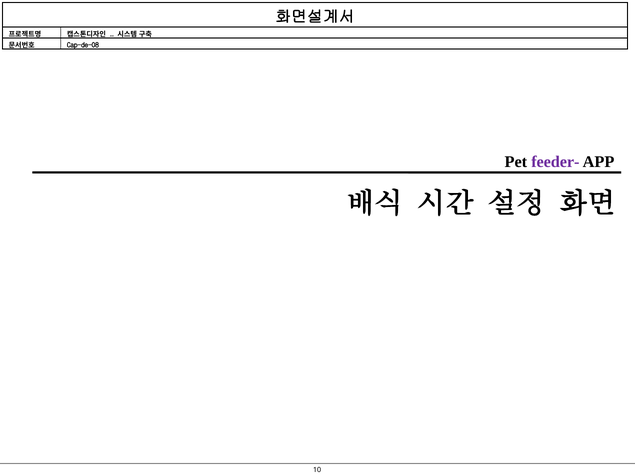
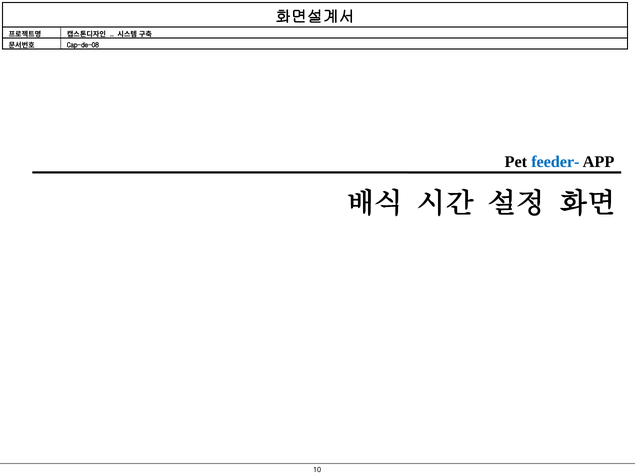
feeder- colour: purple -> blue (555, 162)
